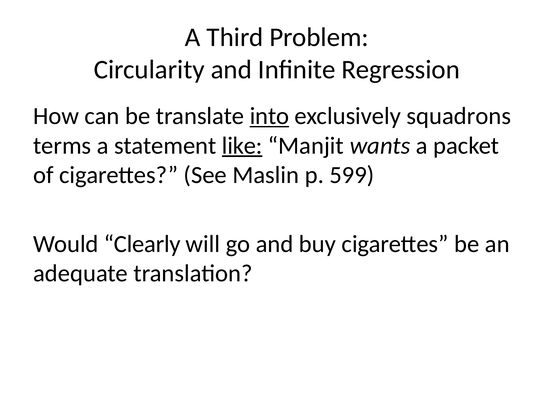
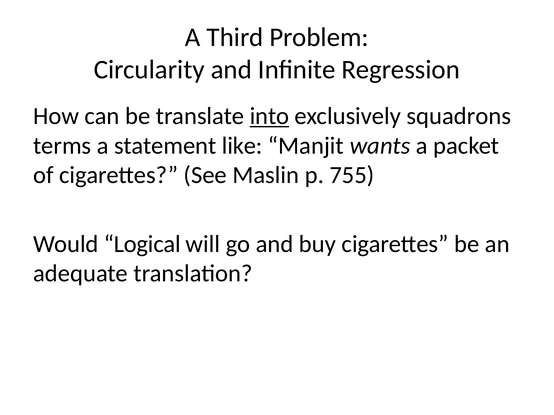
like underline: present -> none (242, 146)
599: 599 -> 755 (352, 175)
Clearly: Clearly -> Logical (142, 244)
